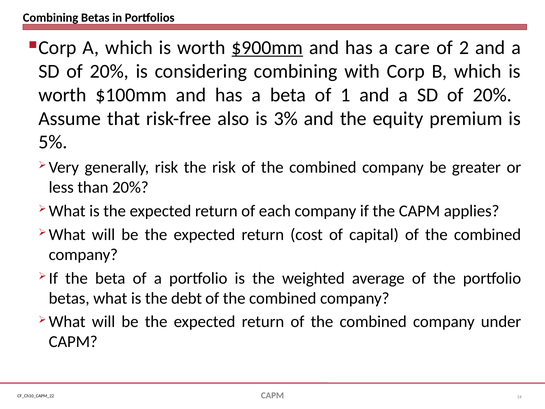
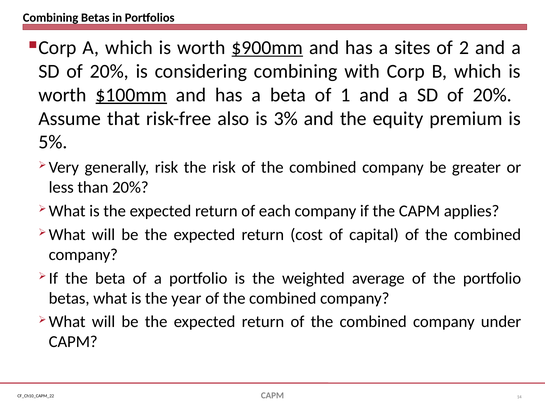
care: care -> sites (412, 48)
$100mm underline: none -> present (131, 95)
debt: debt -> year (186, 298)
